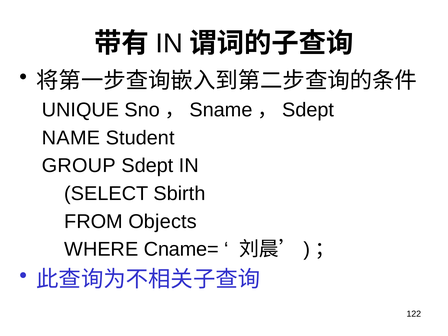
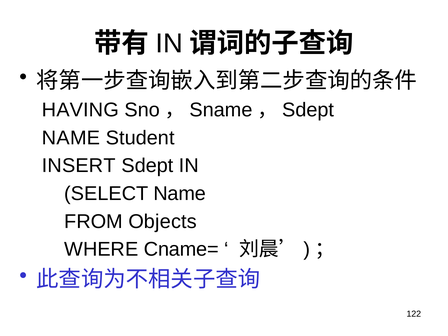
UNIQUE: UNIQUE -> HAVING (80, 110)
GROUP: GROUP -> INSERT (79, 166)
SELECT Sbirth: Sbirth -> Name (180, 194)
